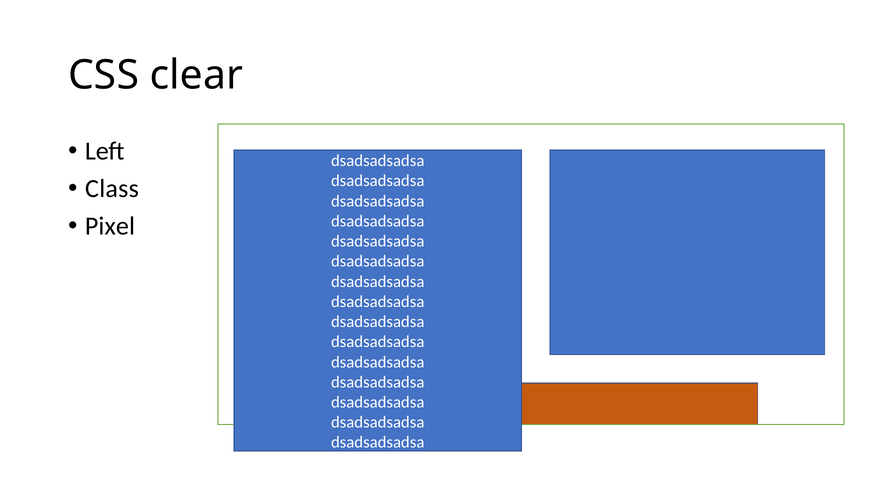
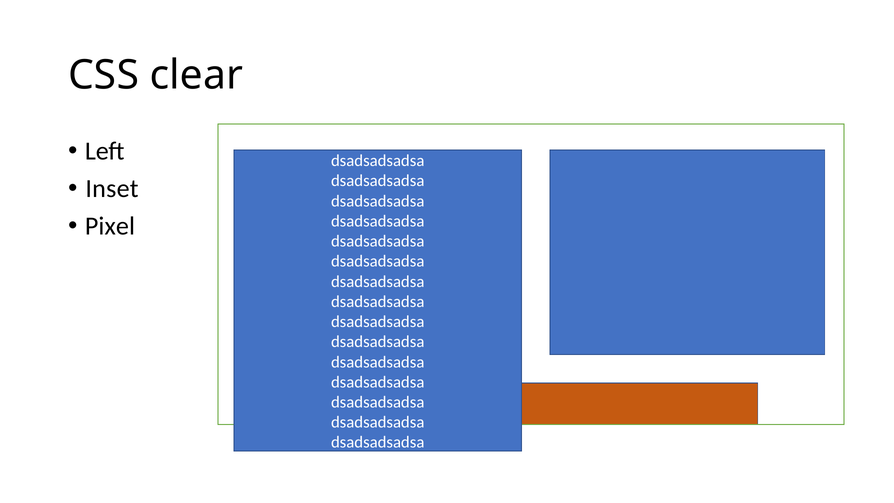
Class: Class -> Inset (112, 189)
